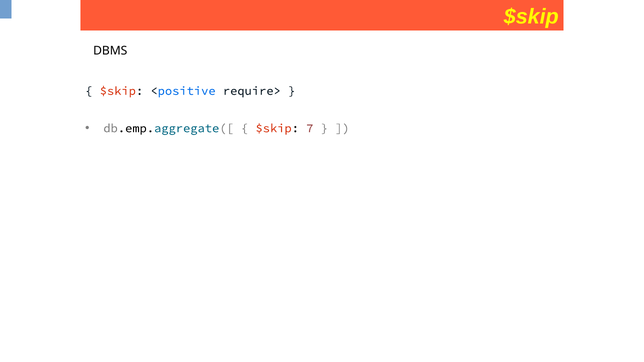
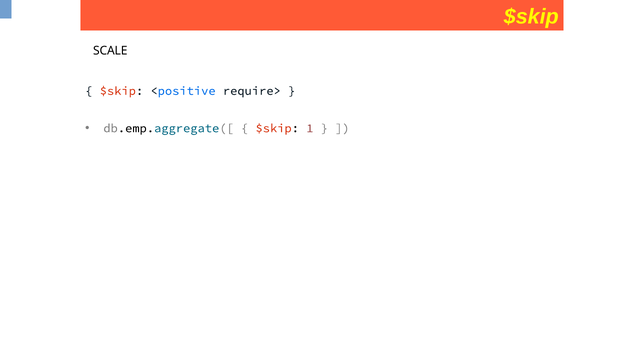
DBMS: DBMS -> SCALE (110, 51)
7: 7 -> 1 (310, 128)
